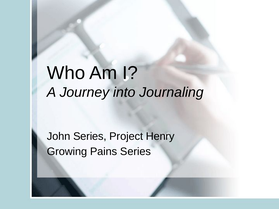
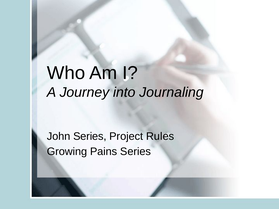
Henry: Henry -> Rules (160, 137)
